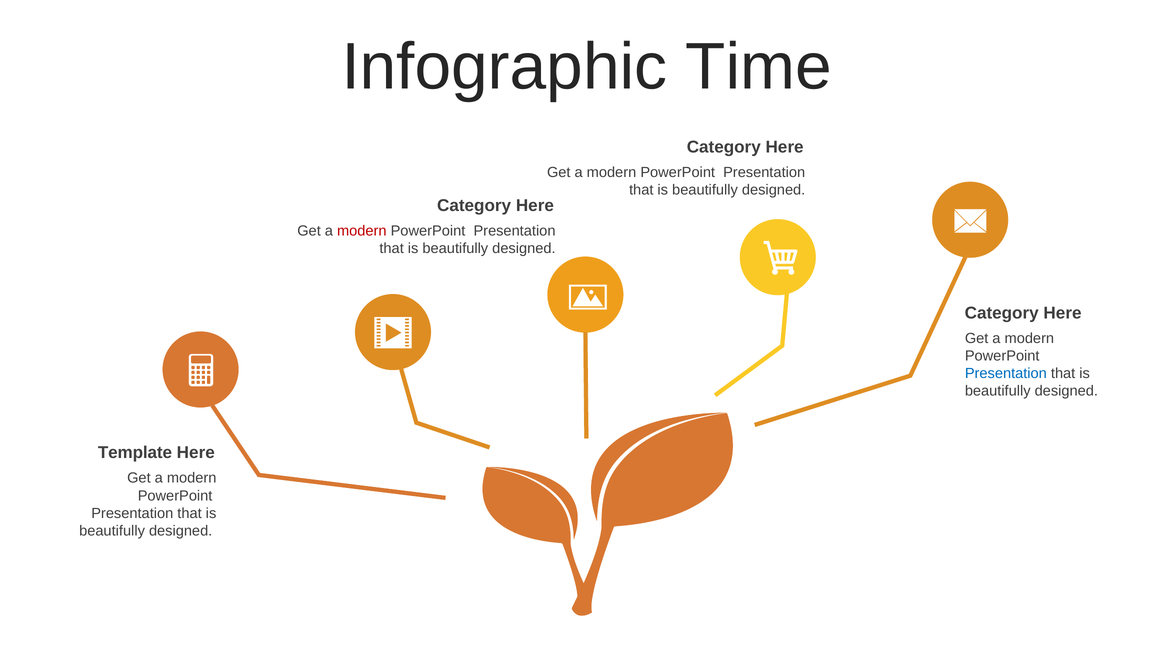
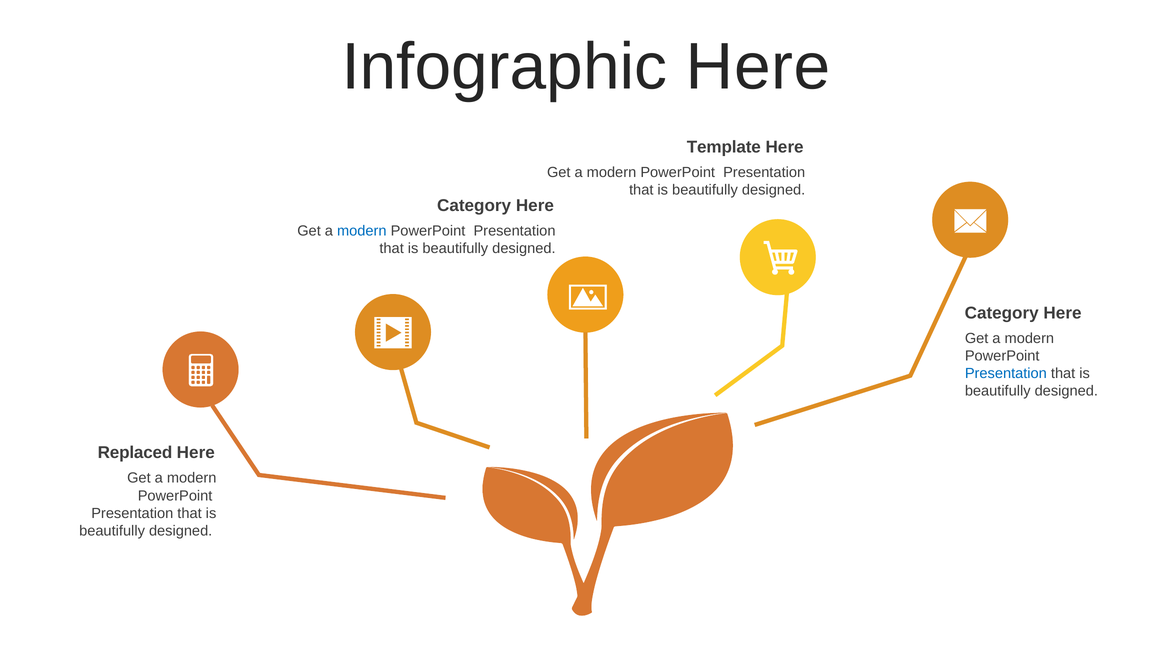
Infographic Time: Time -> Here (758, 67)
Category: Category -> Template (724, 147)
modern colour: red -> blue (362, 231)
Template: Template -> Replaced (135, 453)
